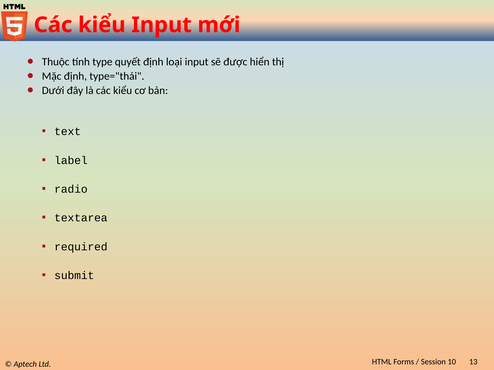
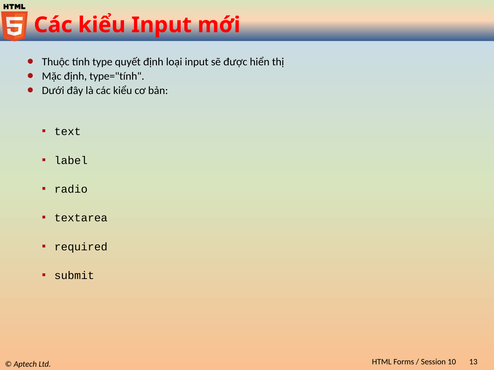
type="thái: type="thái -> type="tính (117, 76)
